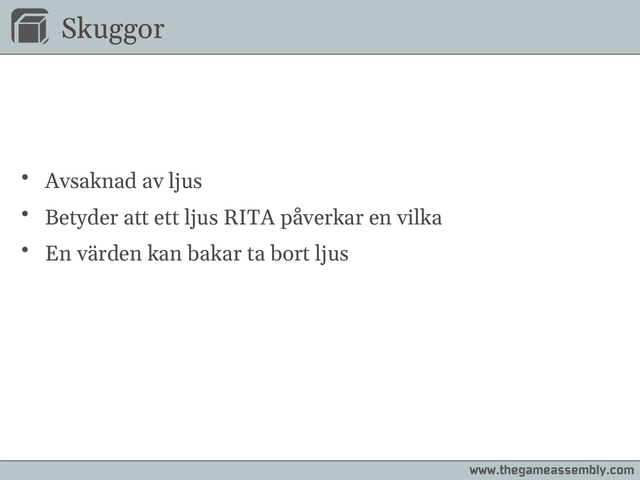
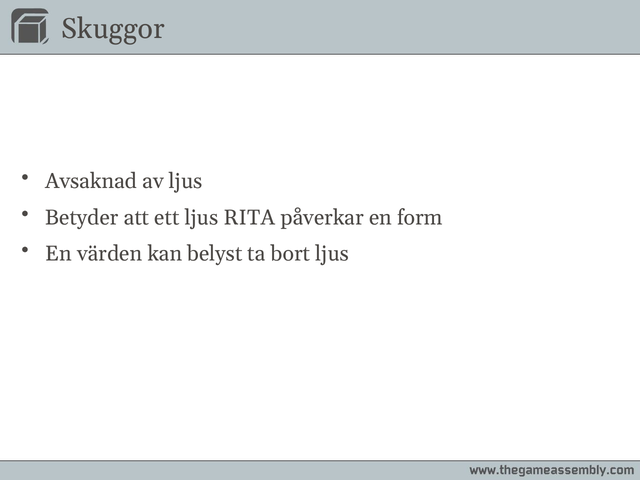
vilka: vilka -> form (420, 218)
bakar: bakar -> belyst (215, 254)
